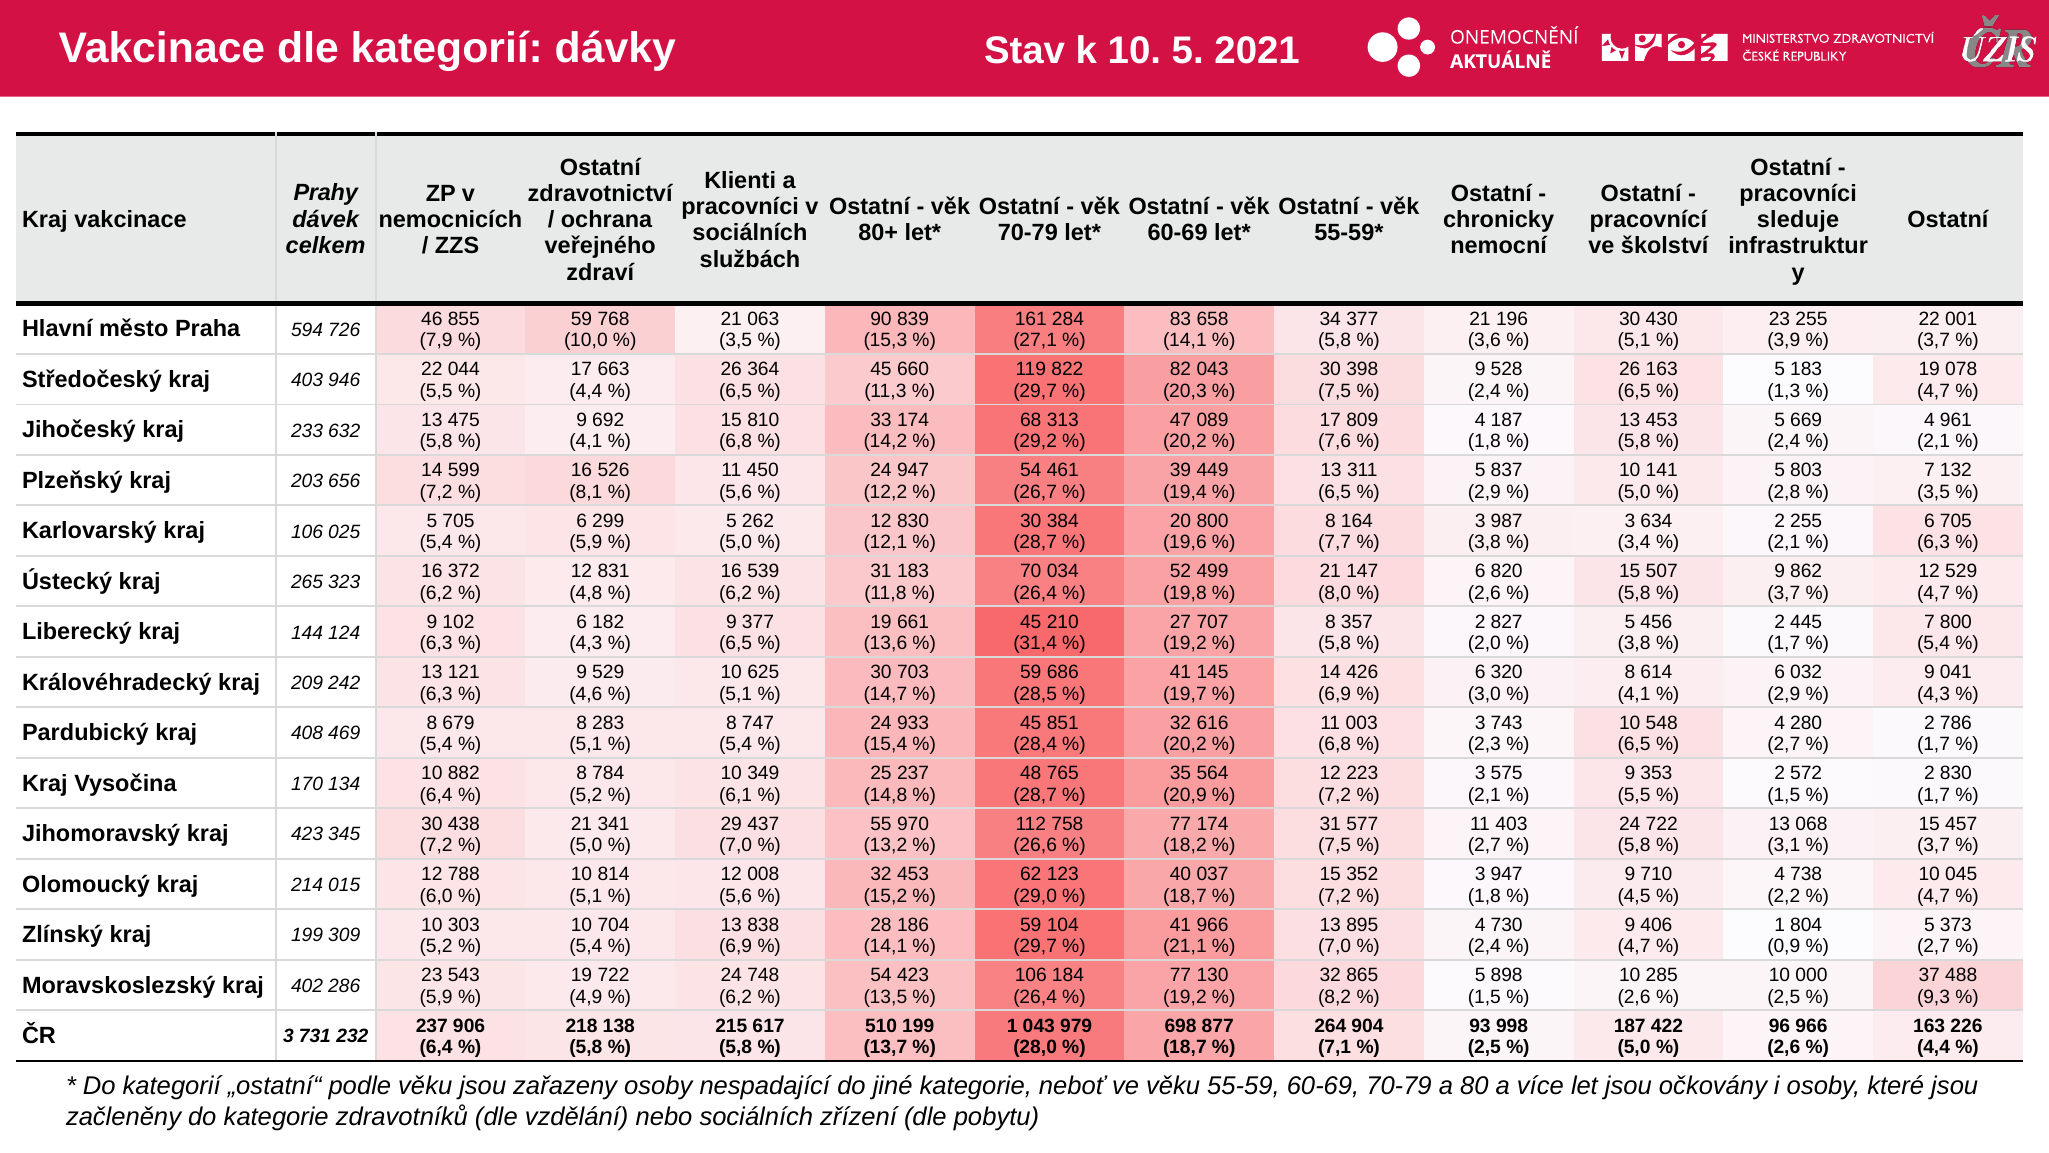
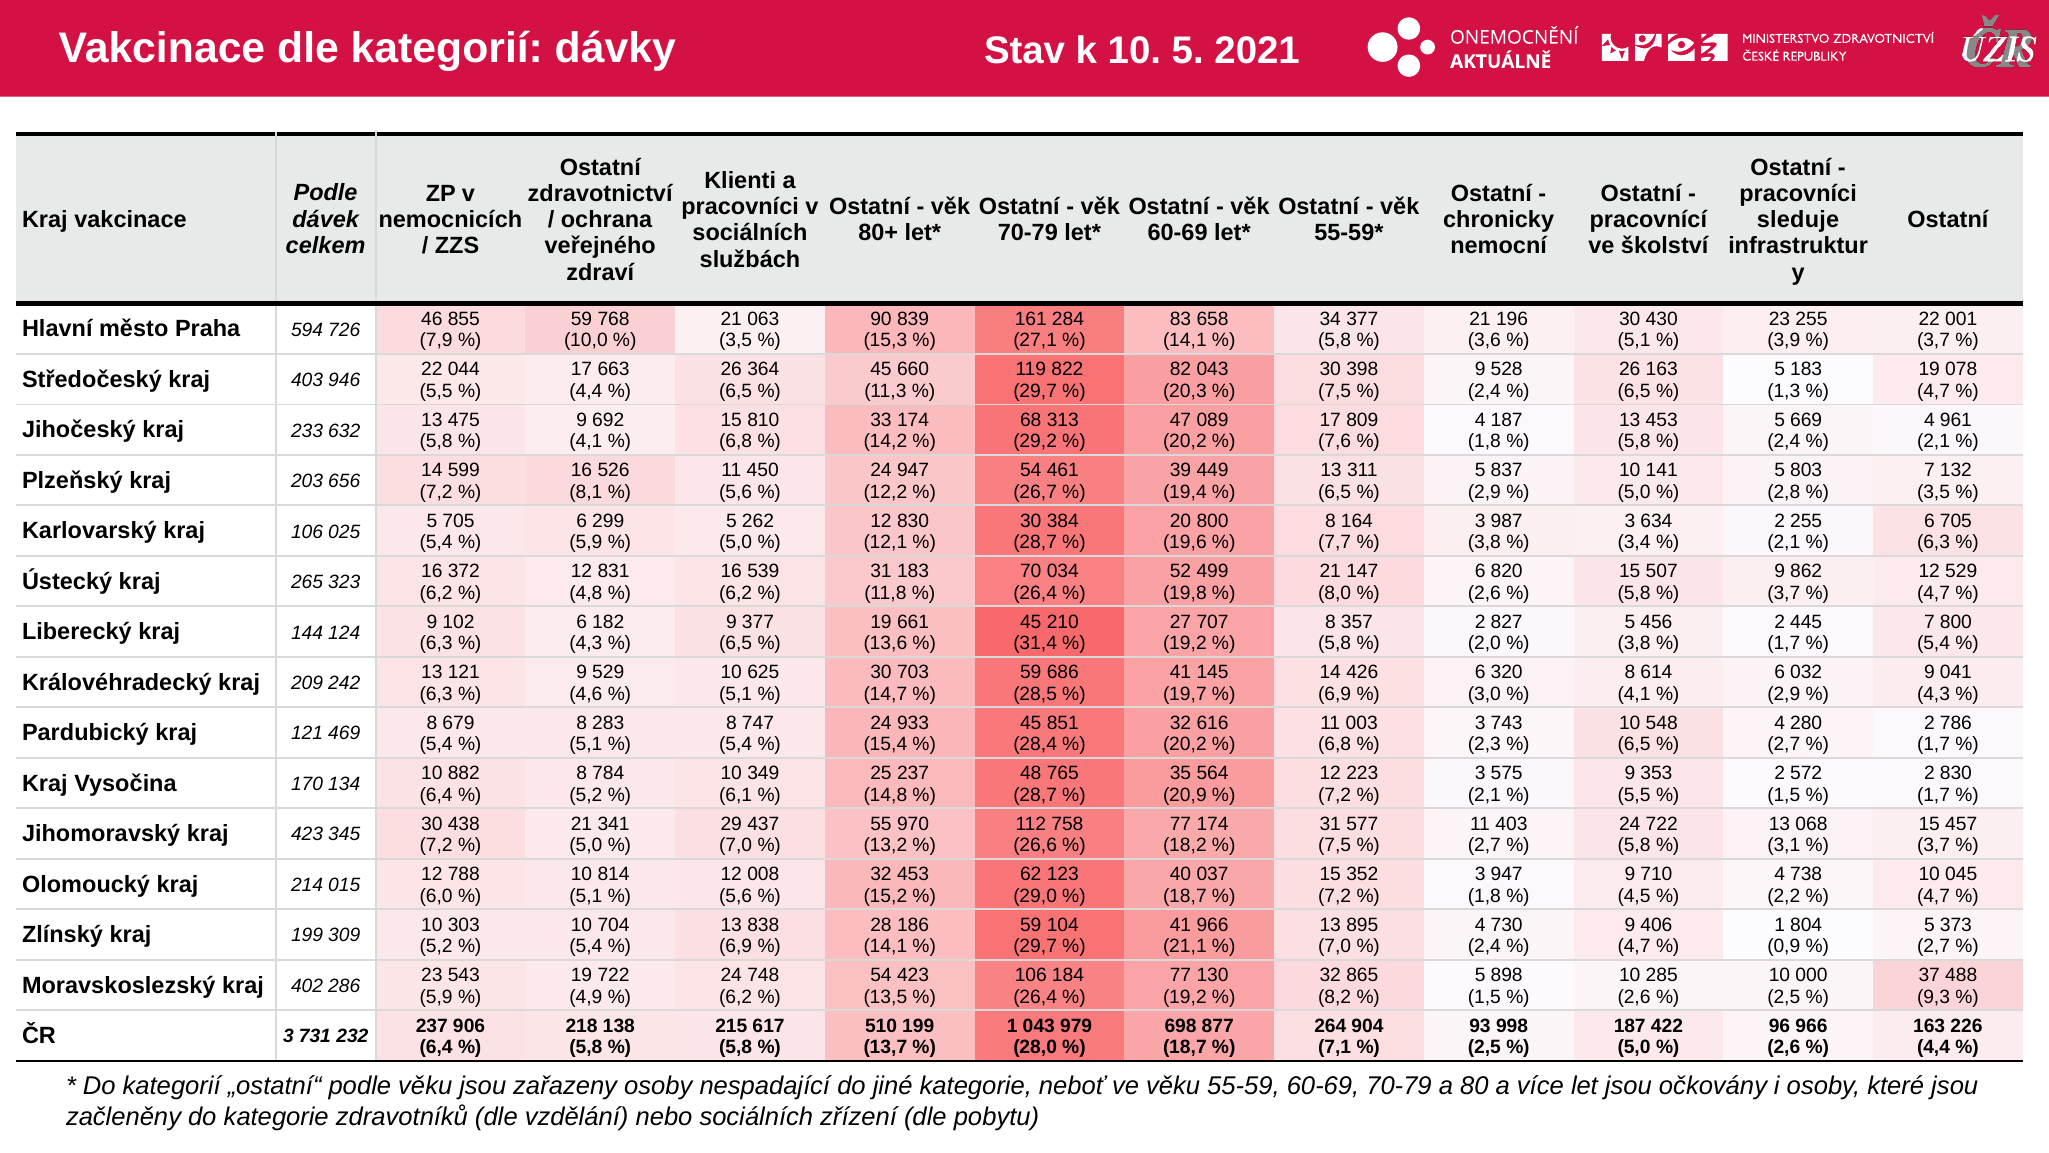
Prahy: Prahy -> Podle (326, 193)
kraj 408: 408 -> 121 (307, 733)
